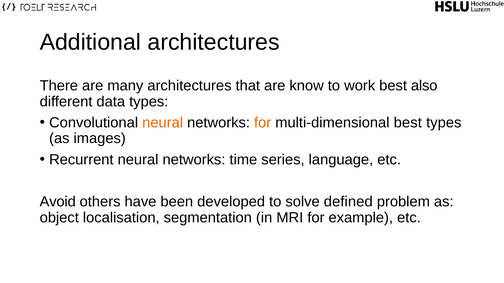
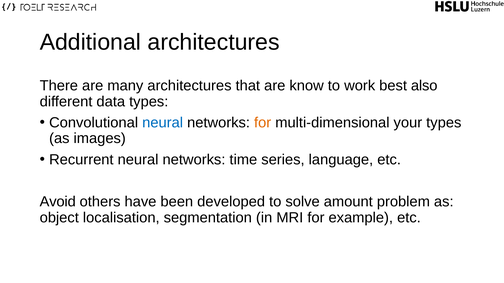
neural colour: orange -> blue (163, 123)
multi-dimensional best: best -> your (408, 123)
defined: defined -> amount (348, 202)
